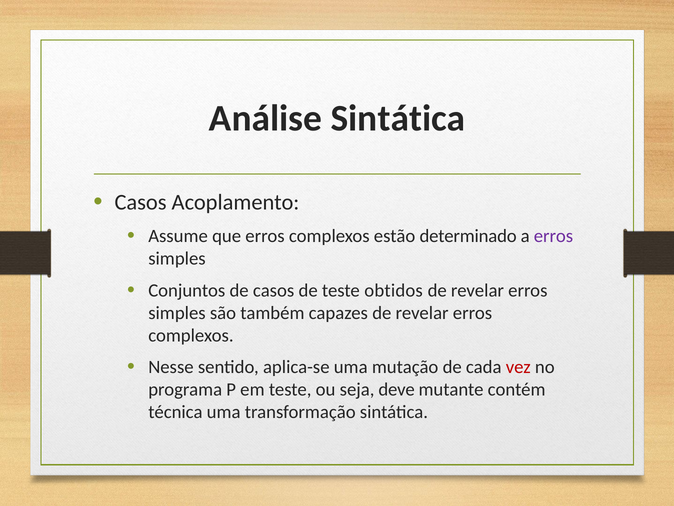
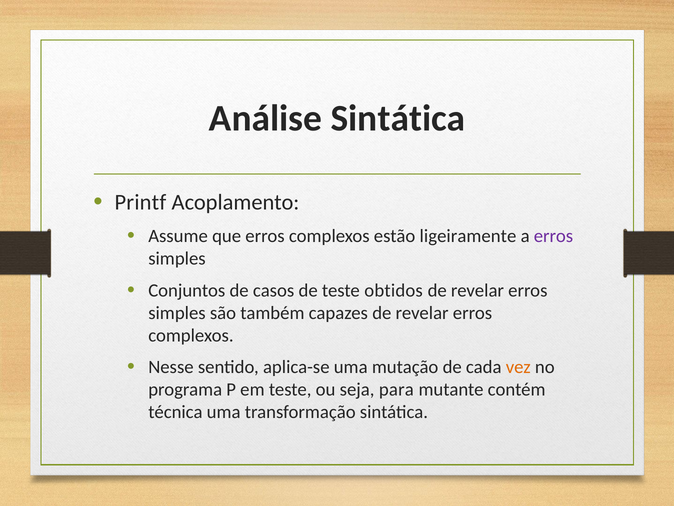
Casos: Casos -> Printf (140, 202)
determinado: determinado -> ligeiramente (468, 236)
vez colour: red -> orange (518, 367)
deve: deve -> para (396, 389)
